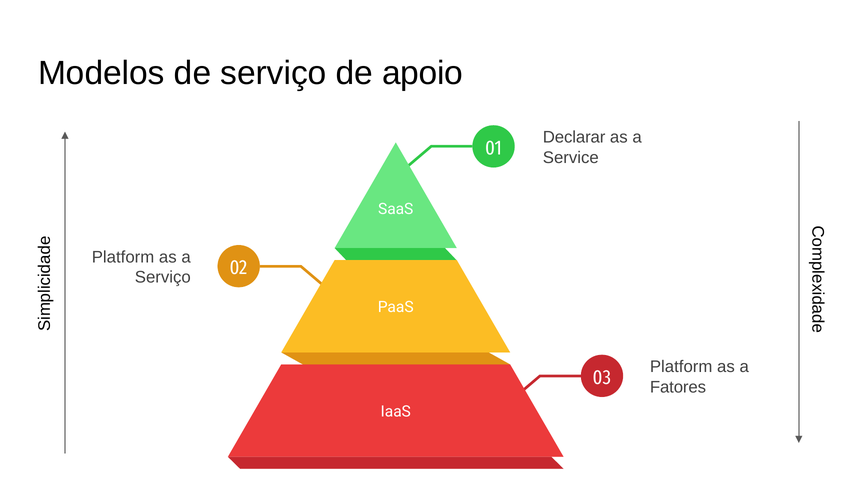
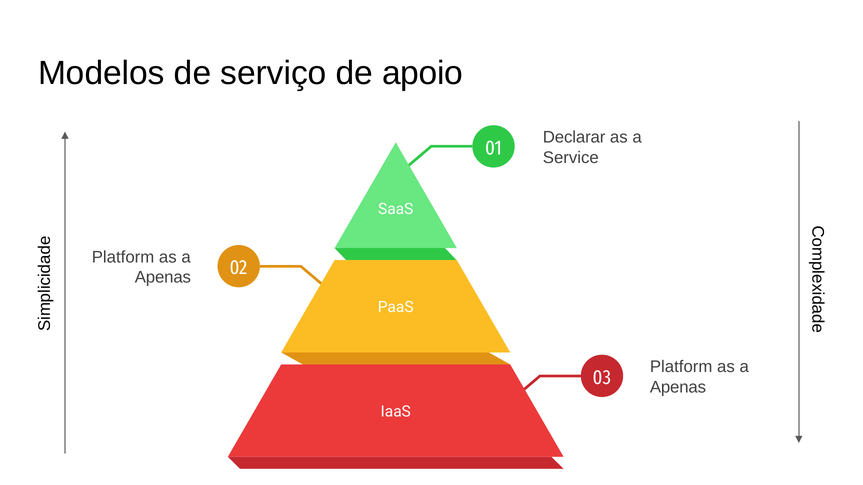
Serviço: Serviço -> Apenas (163, 278)
Fatores: Fatores -> Apenas (678, 387)
